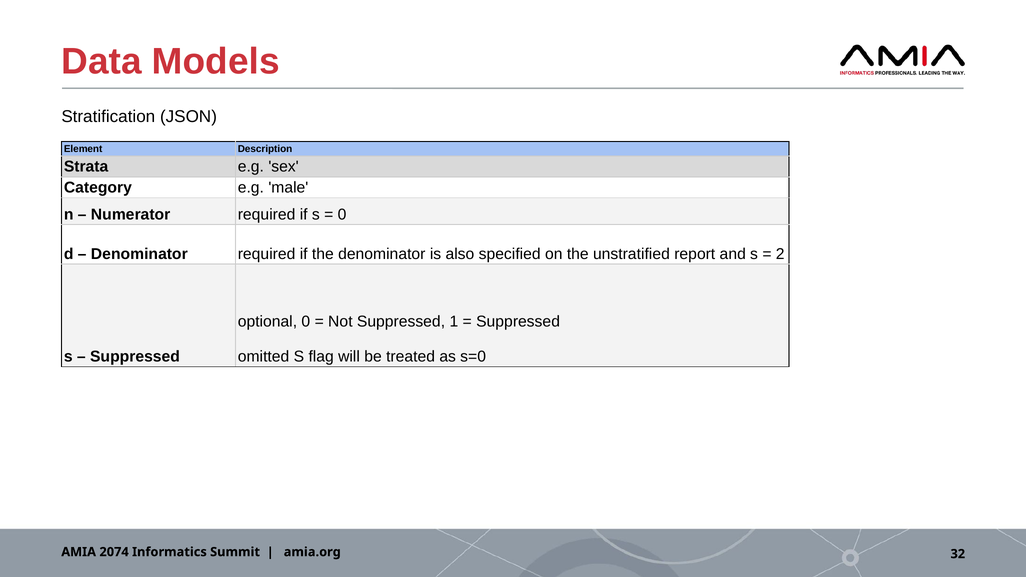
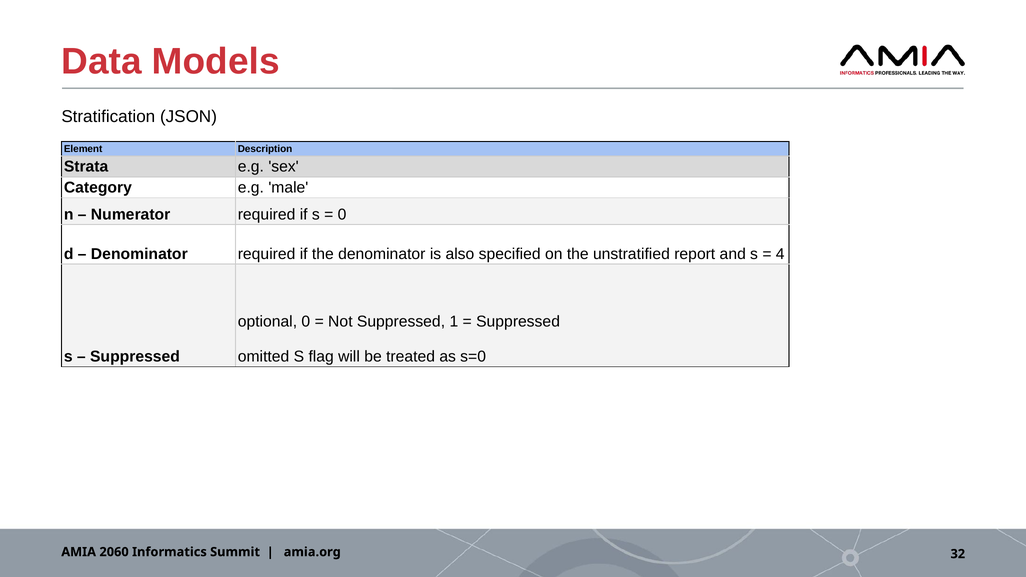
2: 2 -> 4 (780, 254)
2074: 2074 -> 2060 (114, 552)
